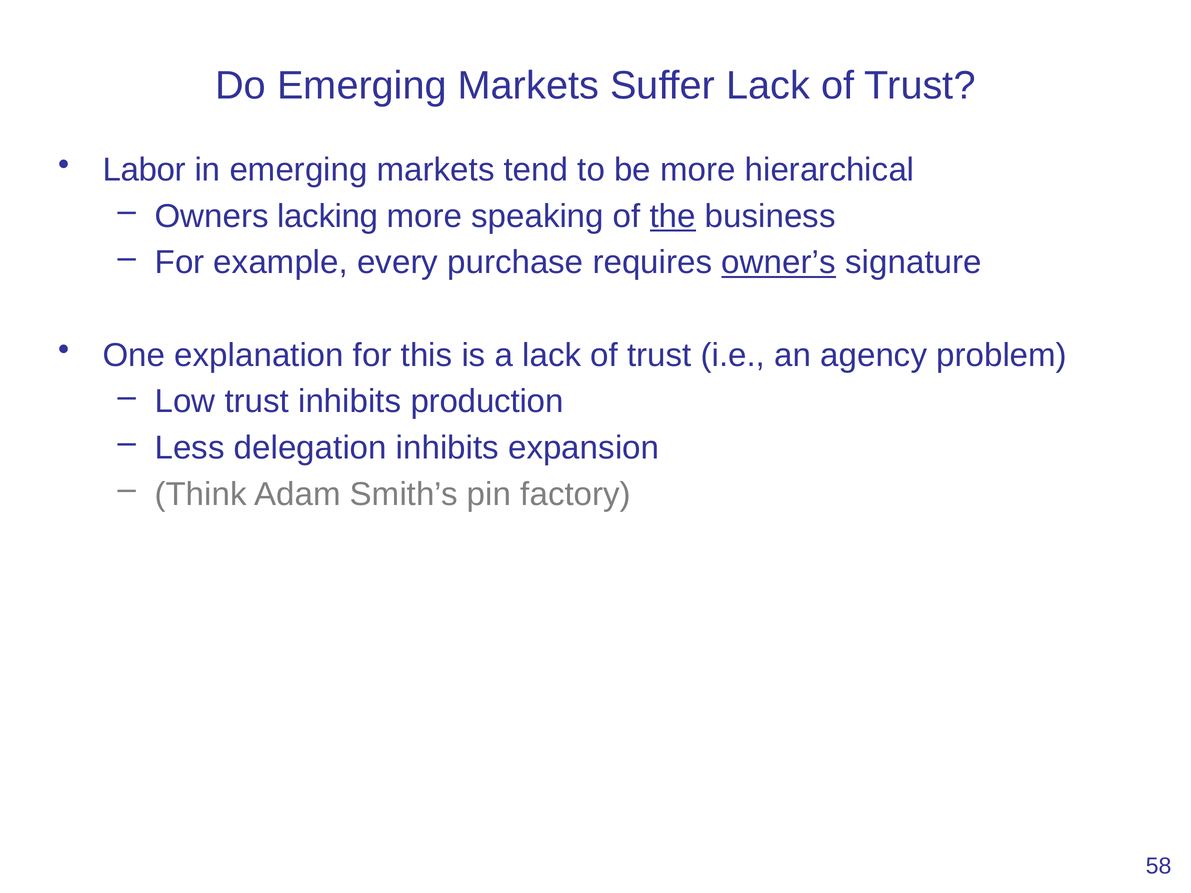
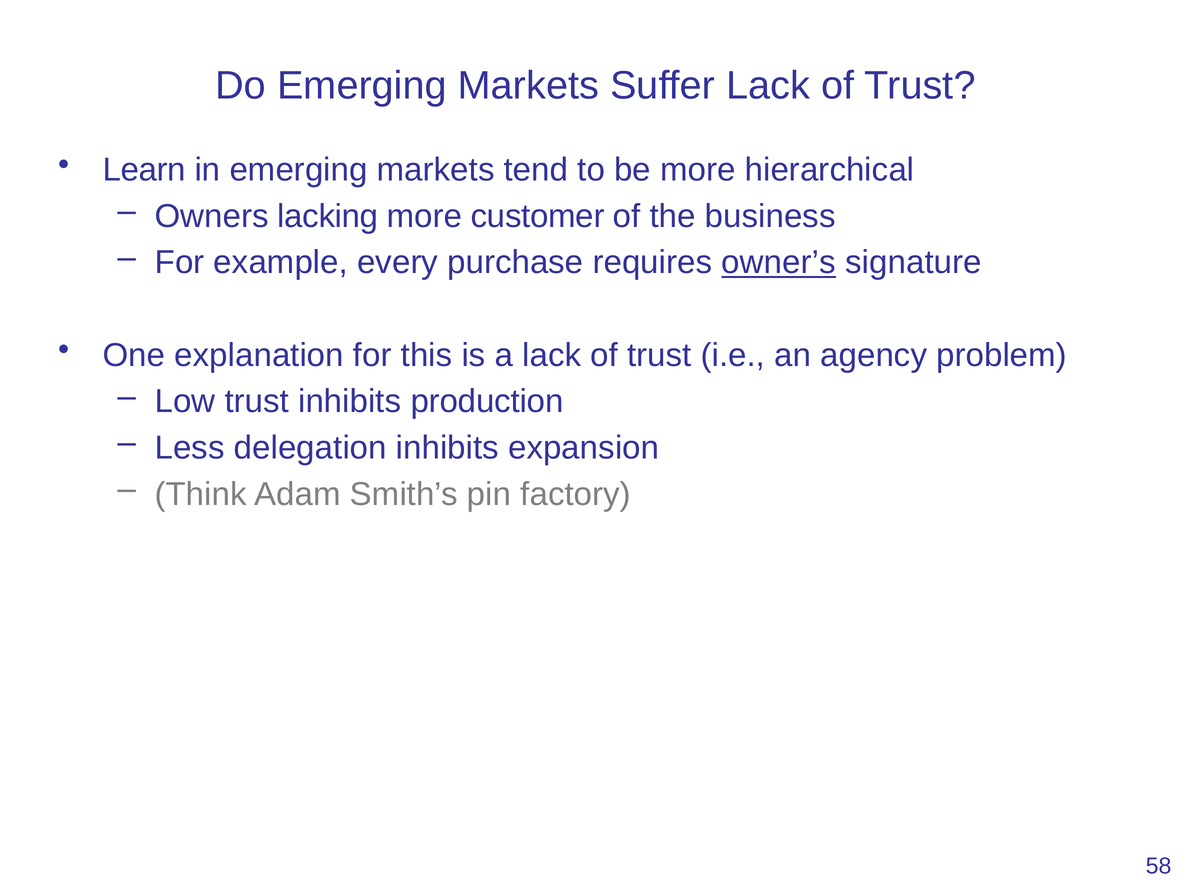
Labor: Labor -> Learn (144, 170)
speaking: speaking -> customer (538, 216)
the underline: present -> none (673, 216)
